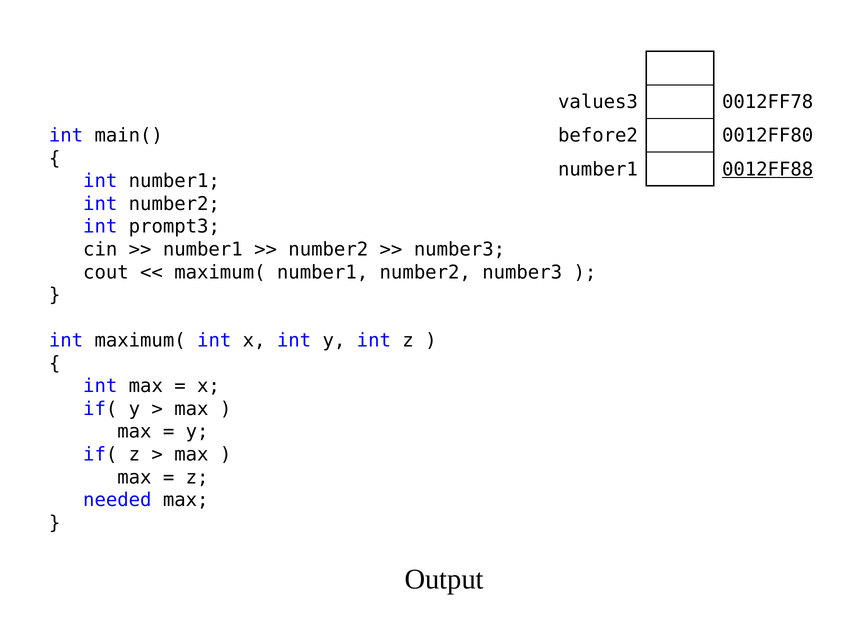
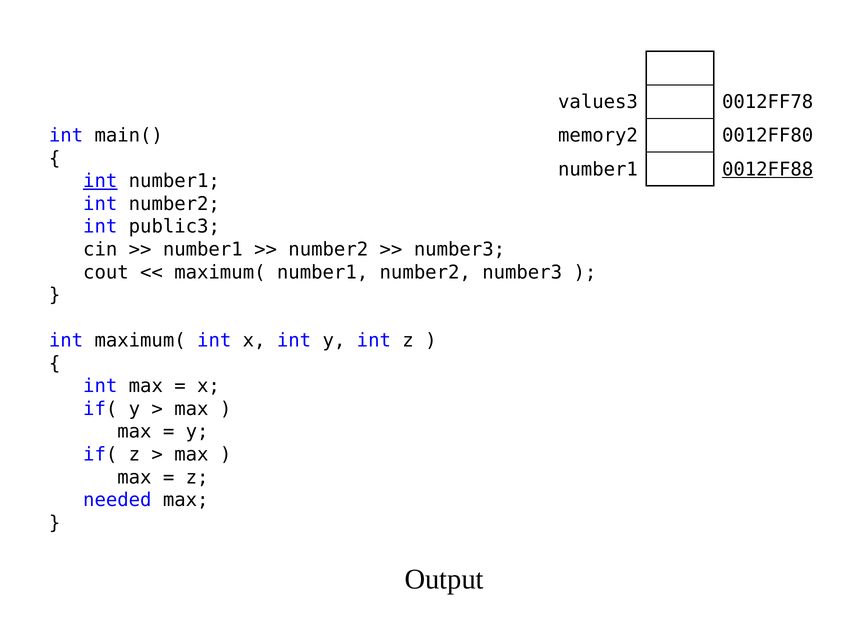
before2: before2 -> memory2 (598, 136)
int underline: none -> present (100, 181)
prompt3: prompt3 -> public3 (174, 227)
